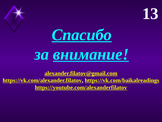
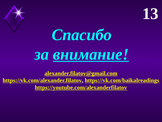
Спасибо underline: present -> none (82, 35)
